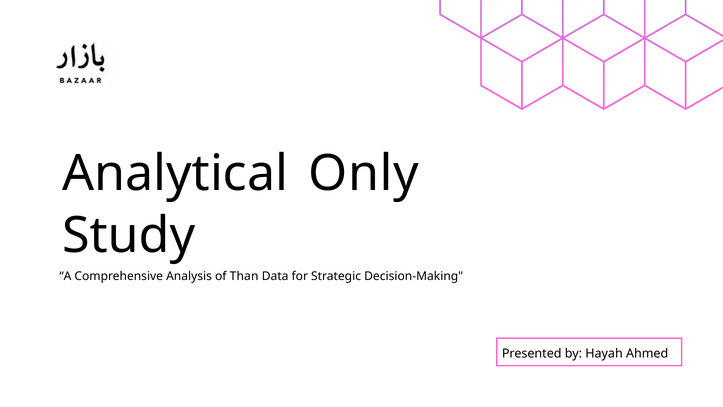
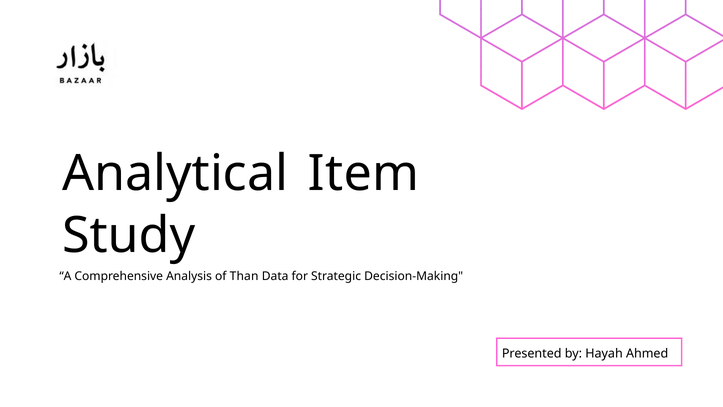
Only: Only -> Item (363, 174)
